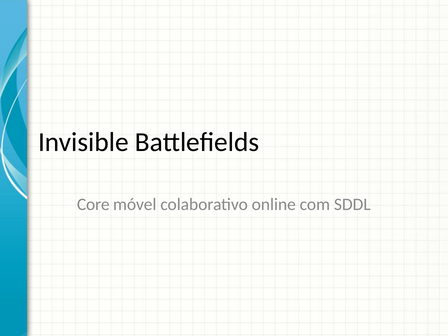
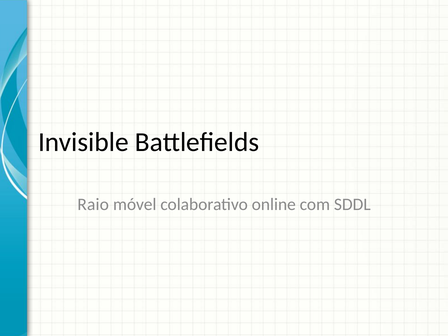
Core: Core -> Raio (93, 204)
